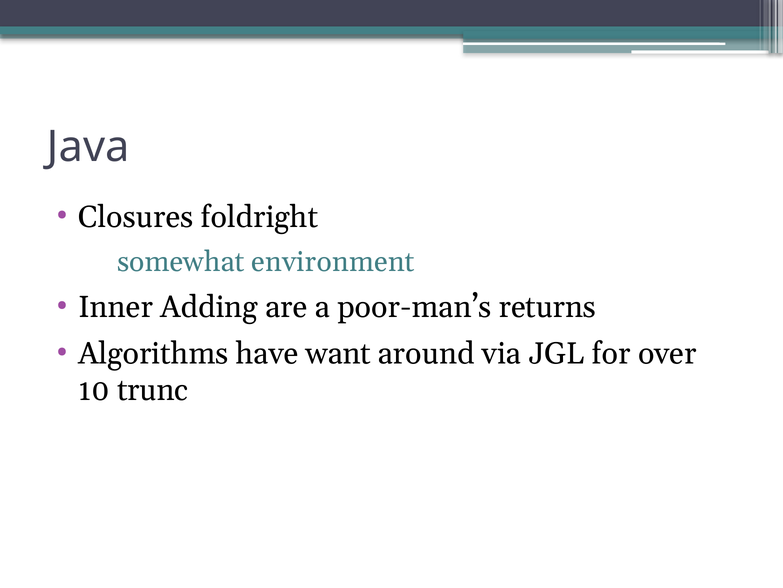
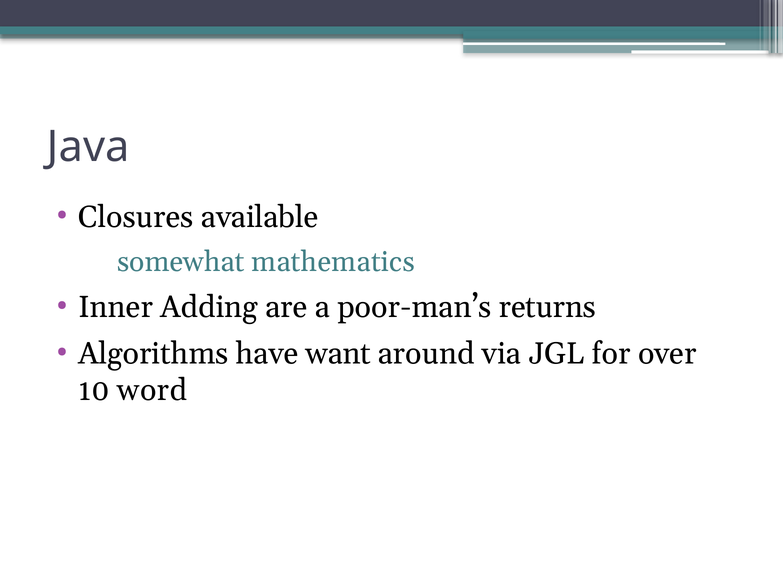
foldright: foldright -> available (260, 217)
environment: environment -> mathematics (333, 262)
trunc: trunc -> word (152, 390)
